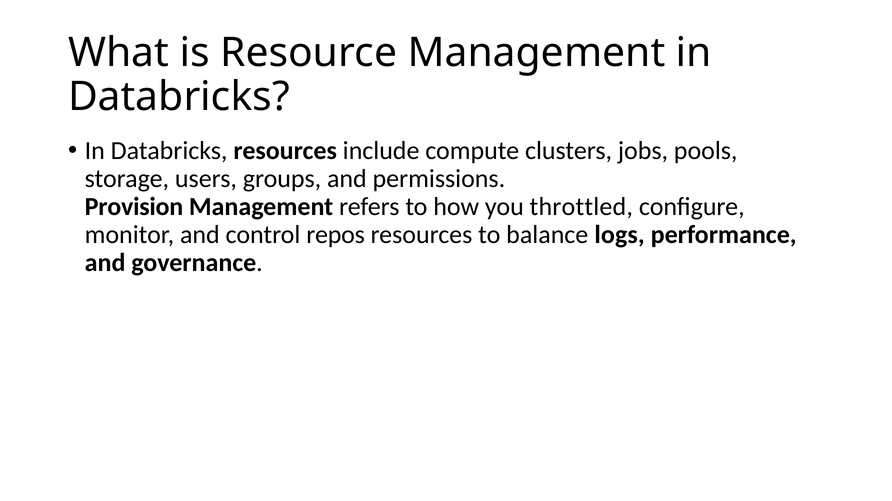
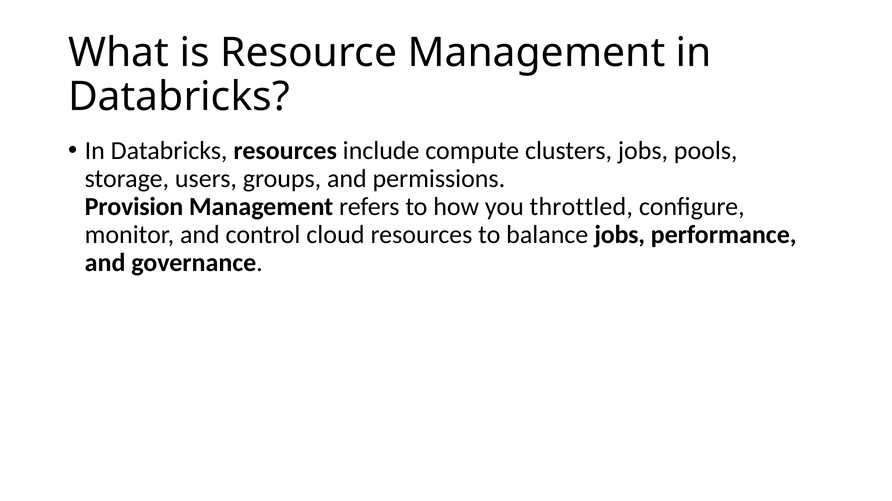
repos: repos -> cloud (335, 235)
balance logs: logs -> jobs (620, 235)
